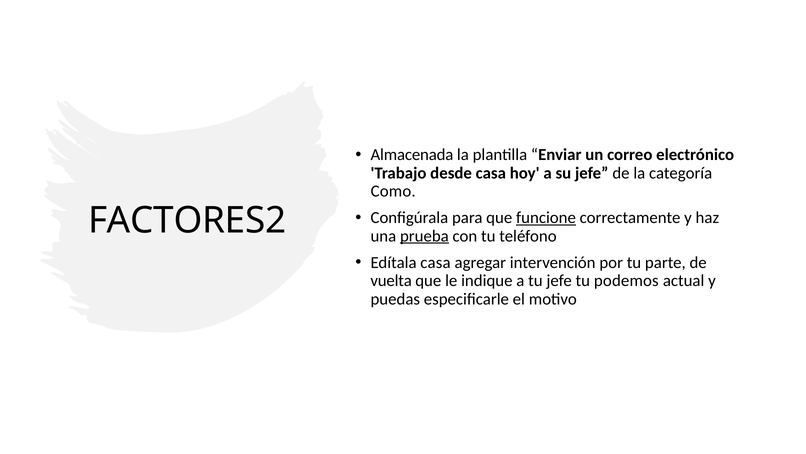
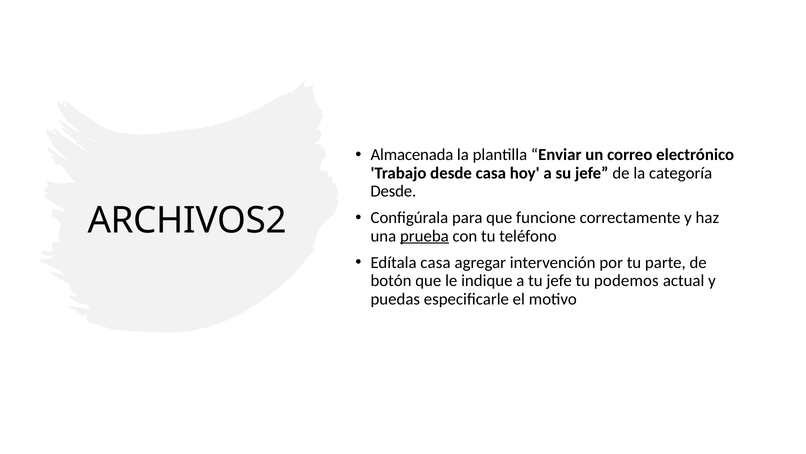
Como: Como -> Desde (393, 191)
funcione underline: present -> none (546, 217)
FACTORES2: FACTORES2 -> ARCHIVOS2 (187, 220)
vuelta: vuelta -> botón (391, 280)
